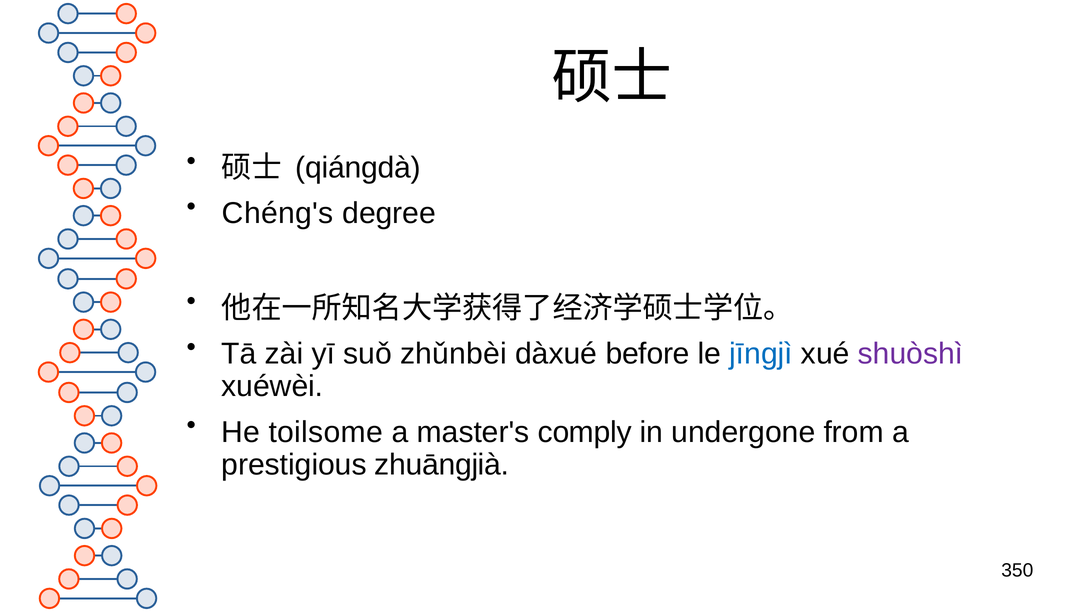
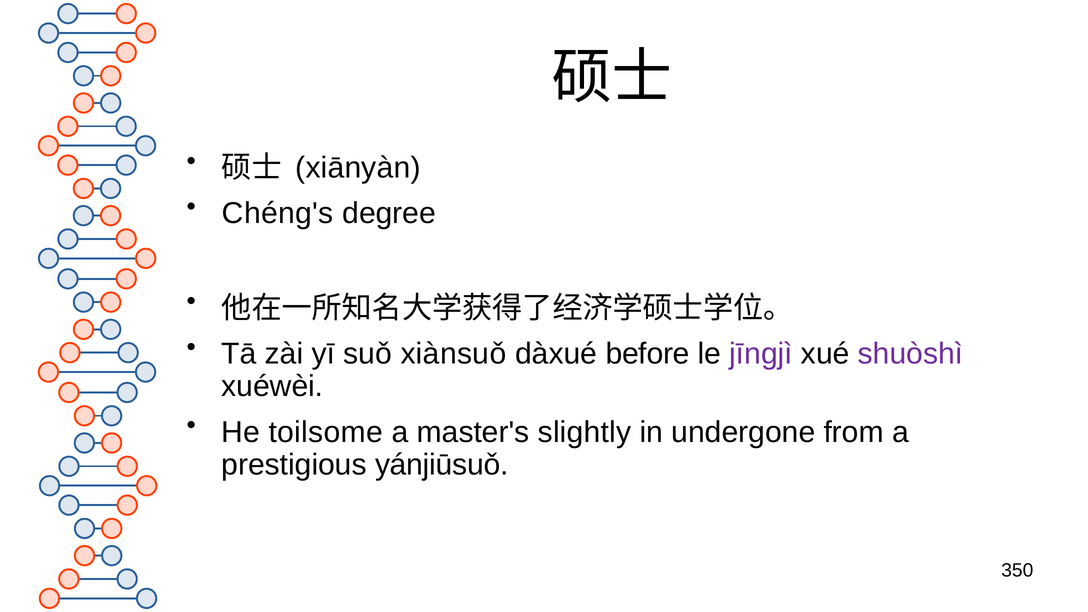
qiángdà: qiángdà -> xiānyàn (358, 168)
zhǔnbèi: zhǔnbèi -> xiànsuǒ (453, 354)
jīngjì colour: blue -> purple (761, 354)
comply: comply -> slightly (584, 432)
zhuāngjià: zhuāngjià -> yánjiūsuǒ (442, 465)
